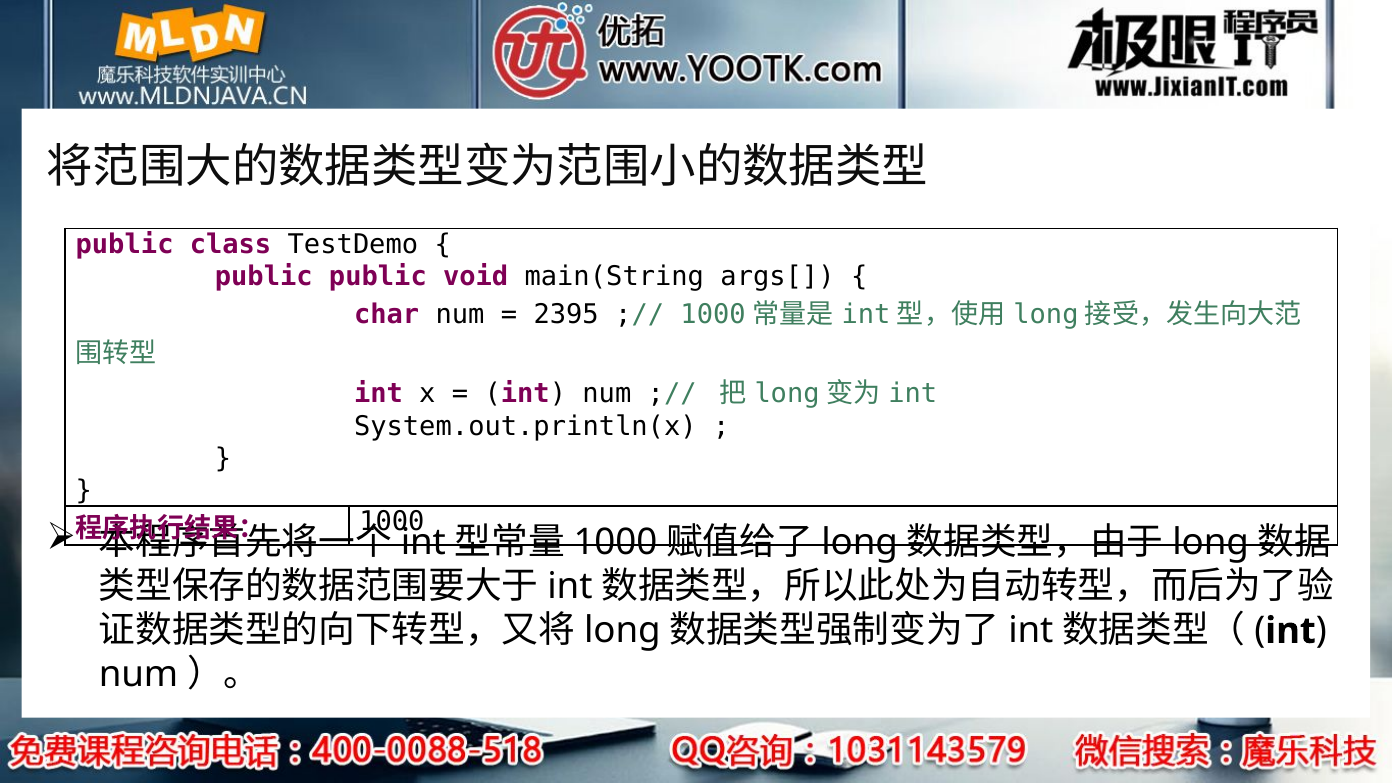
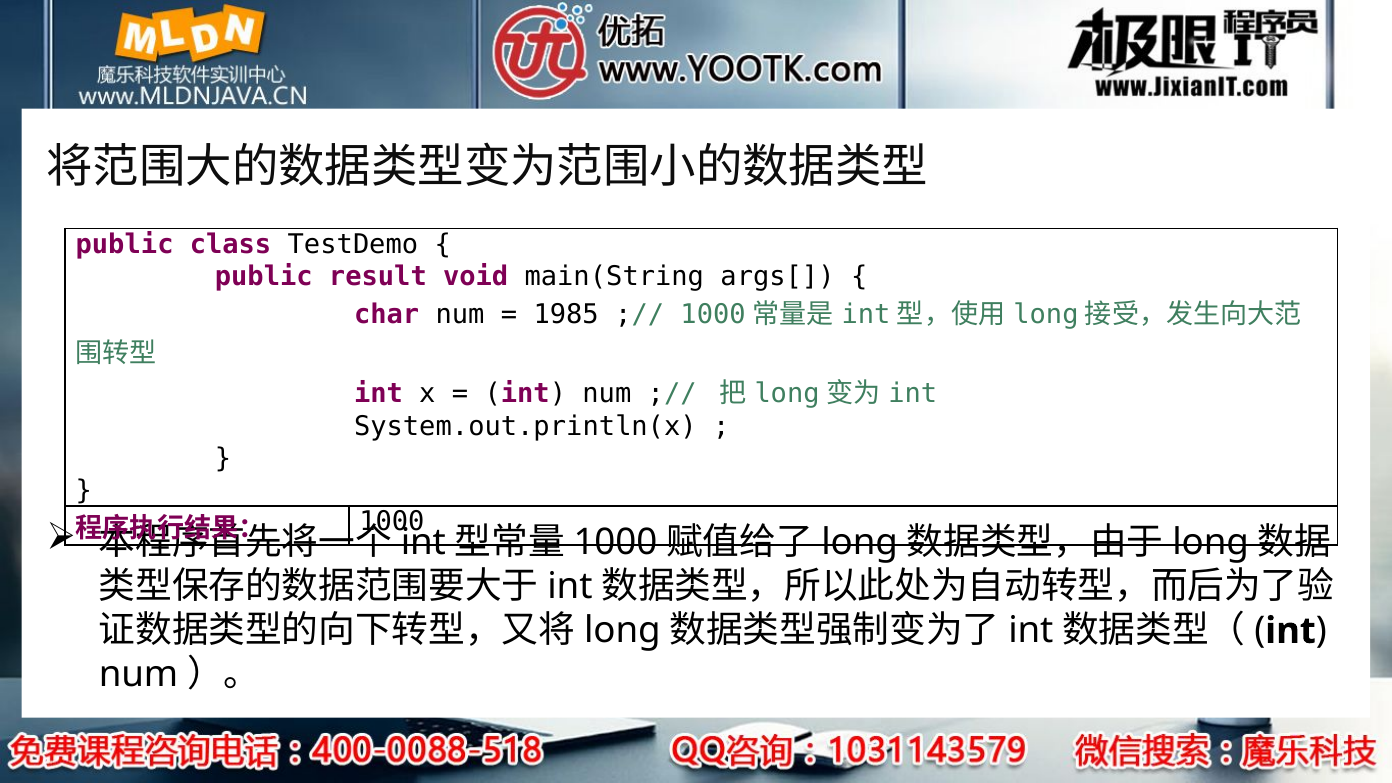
public public: public -> result (378, 276)
2395: 2395 -> 1985 (566, 315)
